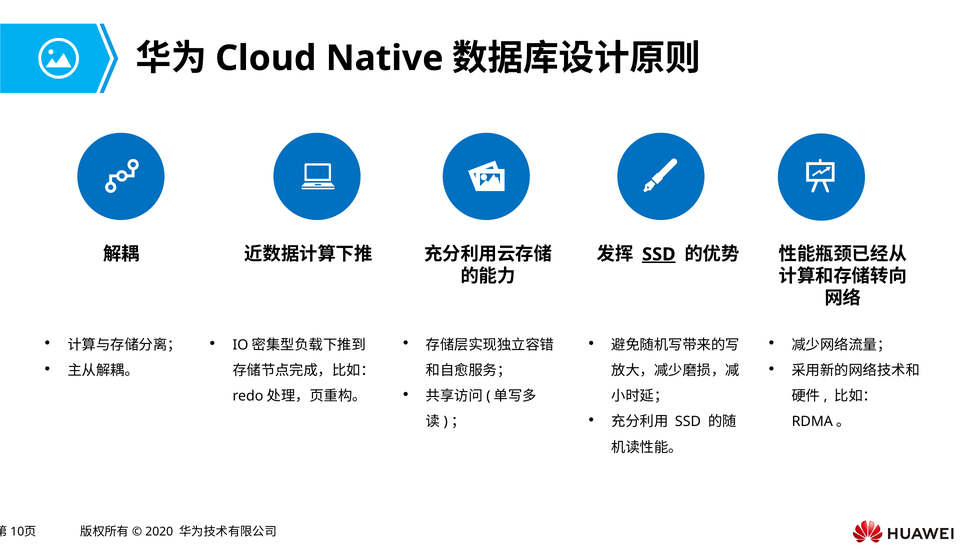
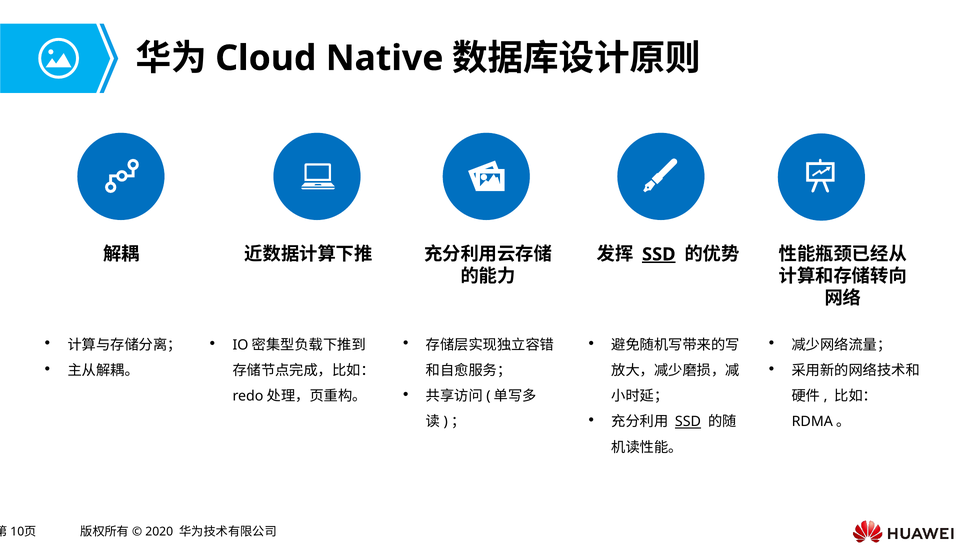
SSD underline: none -> present (688, 421)
